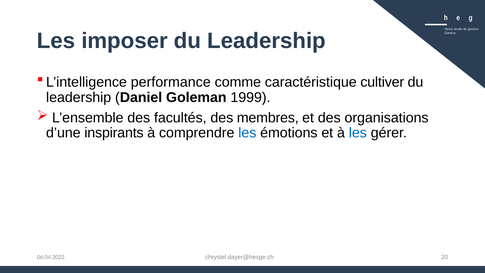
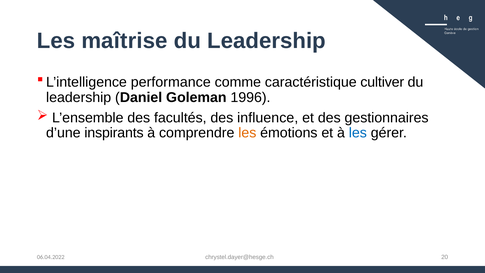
imposer: imposer -> maîtrise (125, 41)
1999: 1999 -> 1996 (250, 97)
membres: membres -> influence (268, 118)
organisations: organisations -> gestionnaires (387, 118)
les colour: blue -> orange (247, 133)
